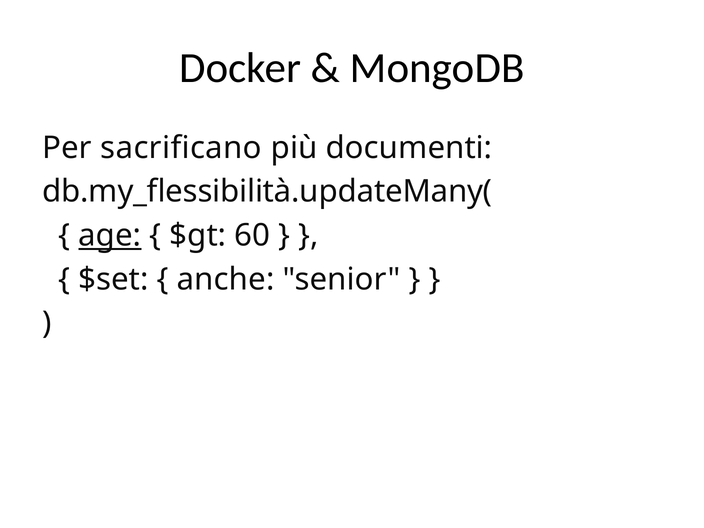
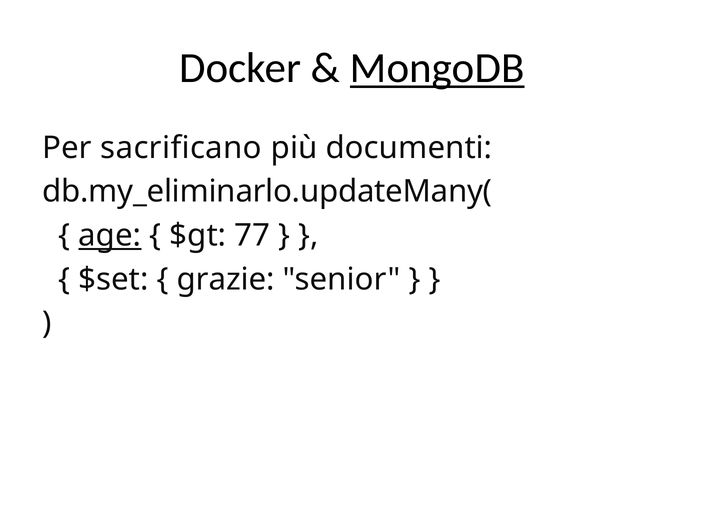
MongoDB underline: none -> present (437, 68)
db.my_flessibilità.updateMany(: db.my_flessibilità.updateMany( -> db.my_eliminarlo.updateMany( (267, 192)
60: 60 -> 77 (252, 235)
anche: anche -> grazie (226, 279)
